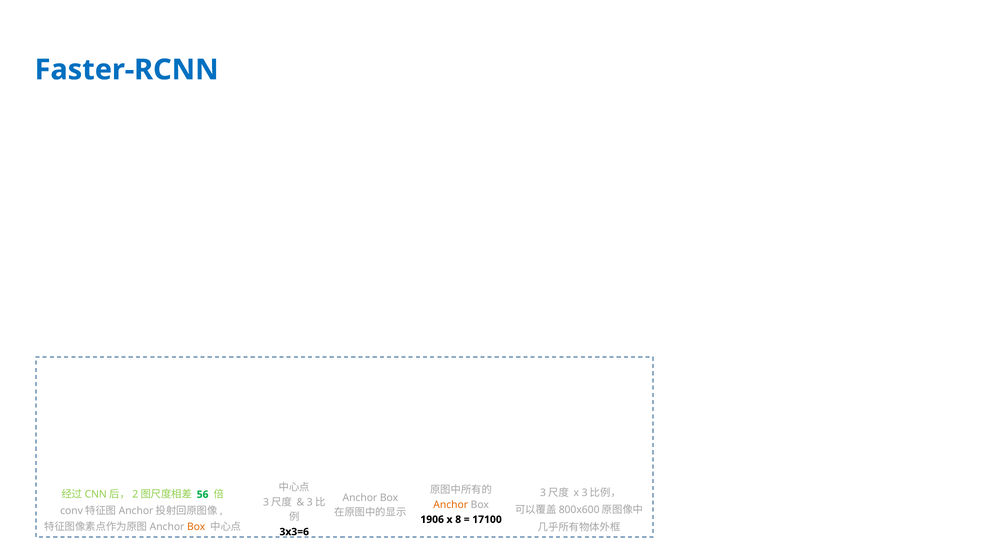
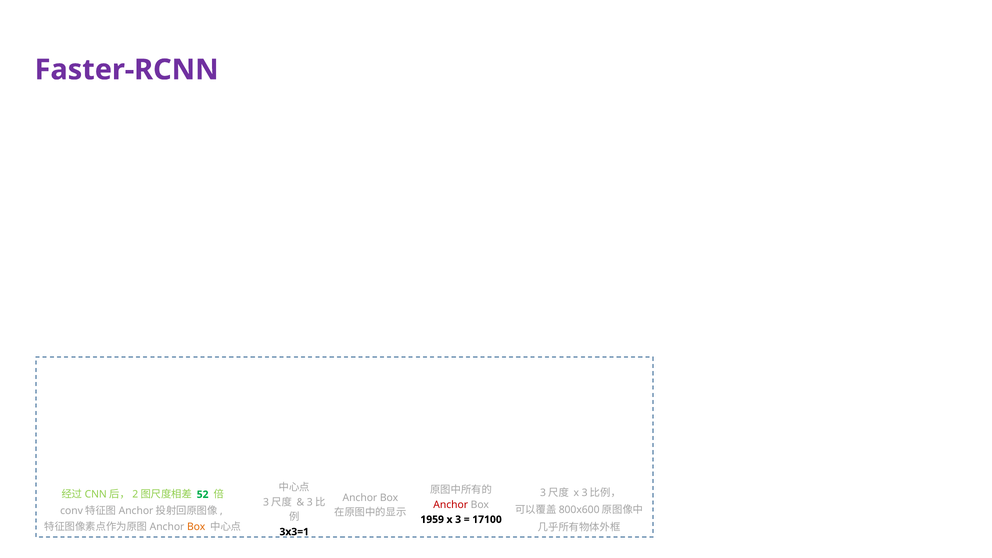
Faster-RCNN colour: blue -> purple (127, 70)
56: 56 -> 52 (203, 495)
Anchor colour: orange -> red (451, 505)
1906: 1906 -> 1959 (432, 519)
8: 8 -> 3 (458, 519)
3x3=6: 3x3=6 -> 3x3=1 (294, 532)
